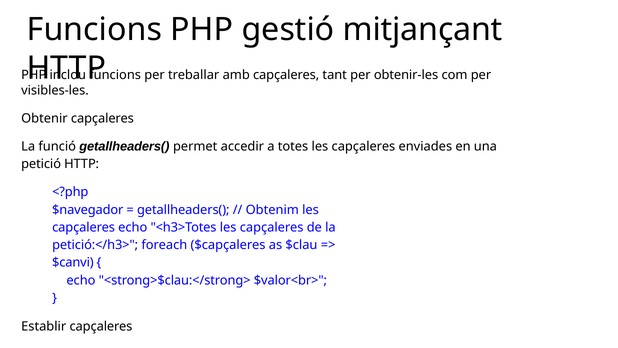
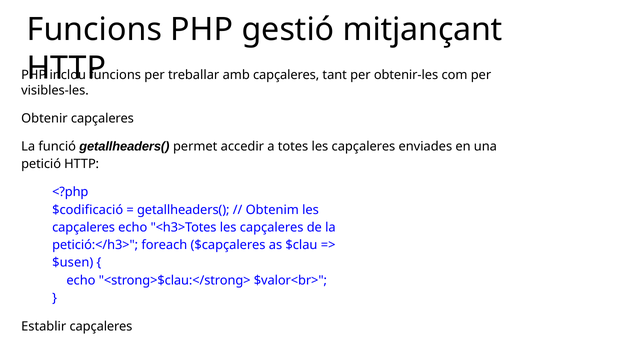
$navegador: $navegador -> $codificació (88, 210)
$canvi: $canvi -> $usen (73, 262)
